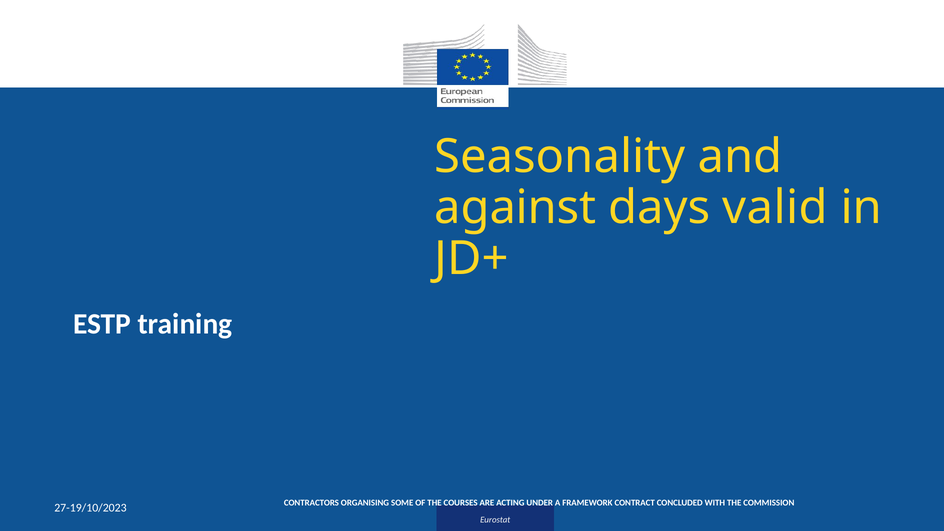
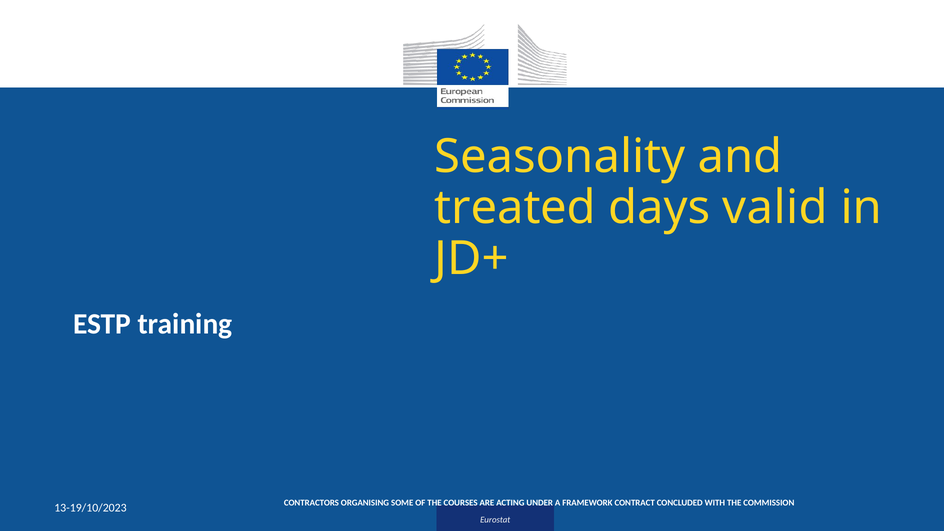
against: against -> treated (515, 208)
27-19/10/2023: 27-19/10/2023 -> 13-19/10/2023 (90, 508)
